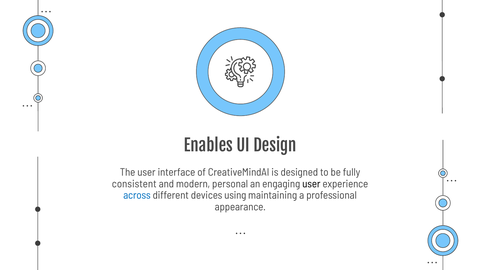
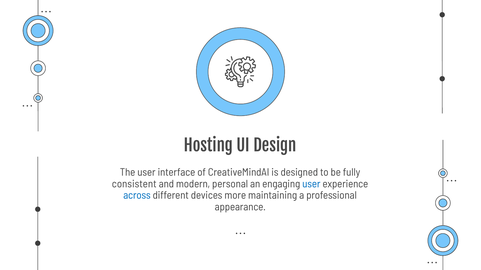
Enables: Enables -> Hosting (208, 146)
user colour: black -> blue (311, 184)
using: using -> more (235, 196)
